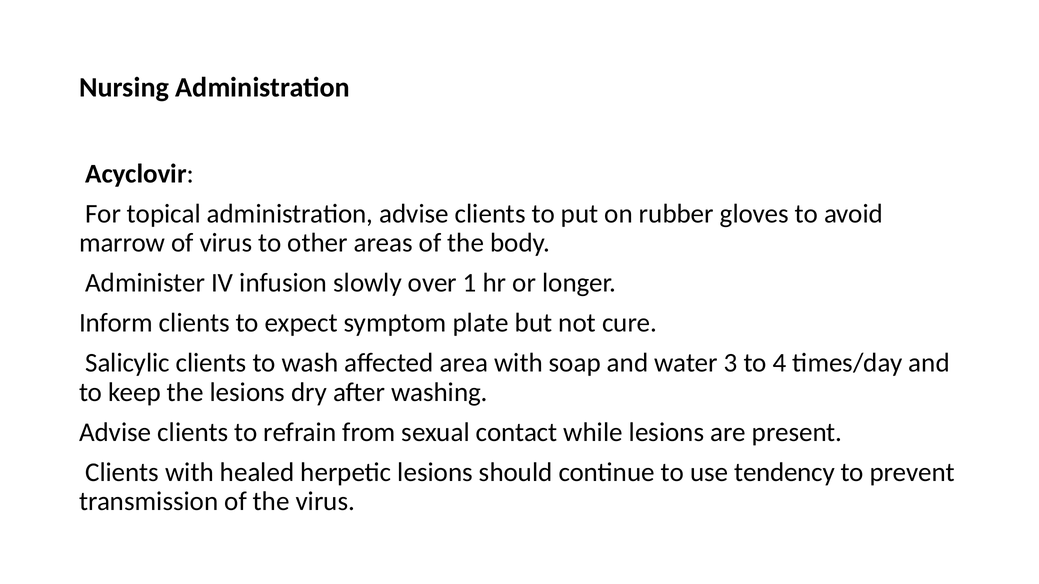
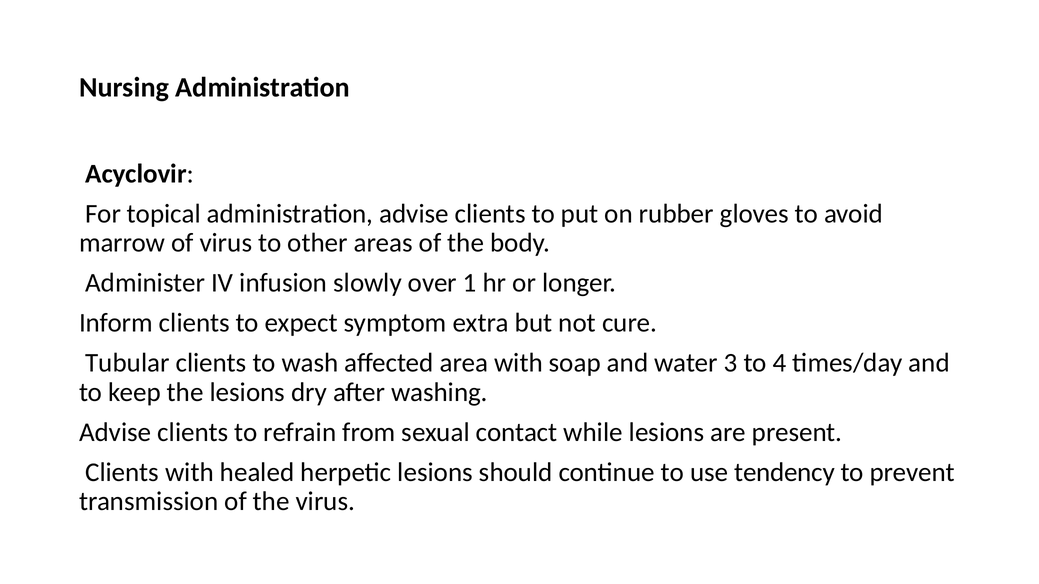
plate: plate -> extra (481, 323)
Salicylic: Salicylic -> Tubular (127, 363)
